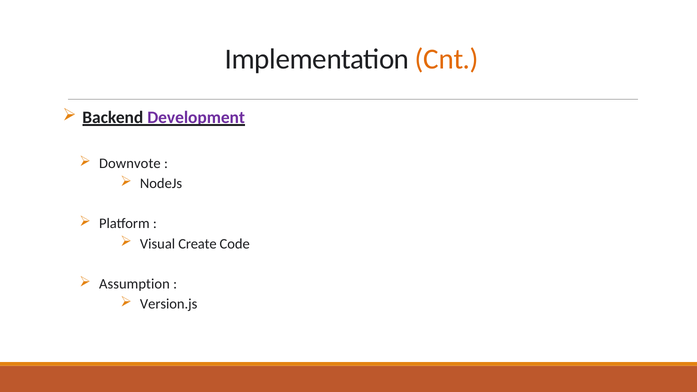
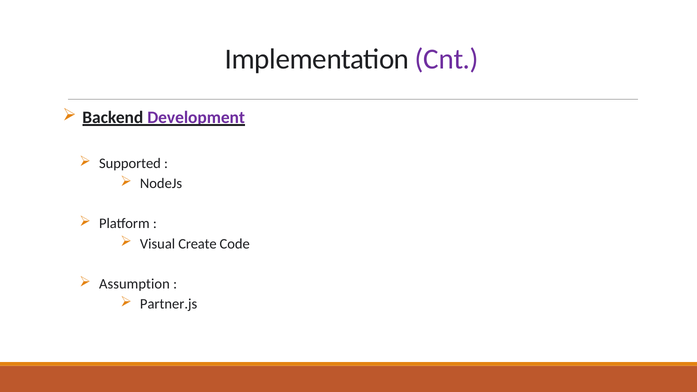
Cnt colour: orange -> purple (447, 59)
Downvote: Downvote -> Supported (130, 164)
Version.js: Version.js -> Partner.js (169, 304)
